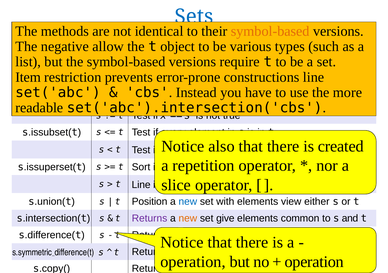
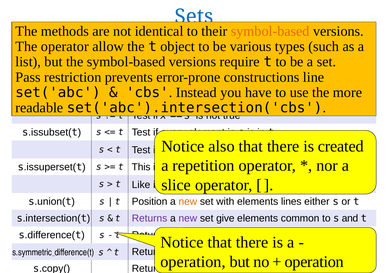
The negative: negative -> operator (65, 47)
Item: Item -> Pass (28, 77)
Sort: Sort -> This (141, 167)
t Line: Line -> Like (141, 185)
new colour: blue -> orange (188, 202)
view: view -> lines (291, 202)
new colour: orange -> purple (188, 219)
